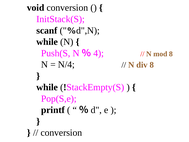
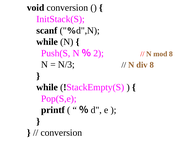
4: 4 -> 2 (99, 53)
N/4: N/4 -> N/3 (66, 64)
